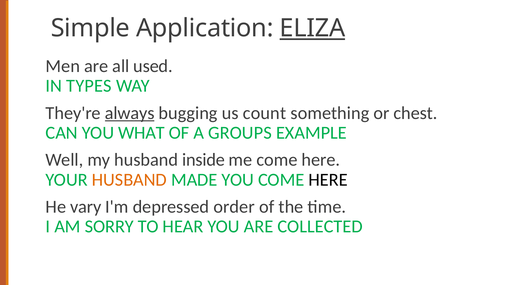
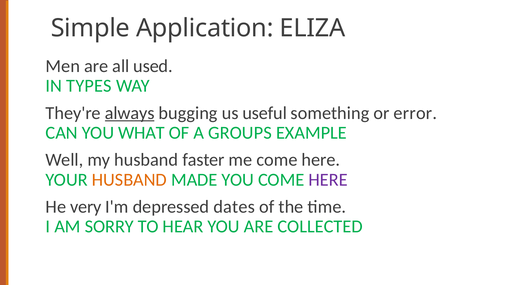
ELIZA underline: present -> none (312, 28)
count: count -> useful (265, 113)
chest: chest -> error (415, 113)
inside: inside -> faster (203, 160)
HERE colour: black -> purple (328, 180)
vary: vary -> very (86, 207)
order: order -> dates (234, 207)
